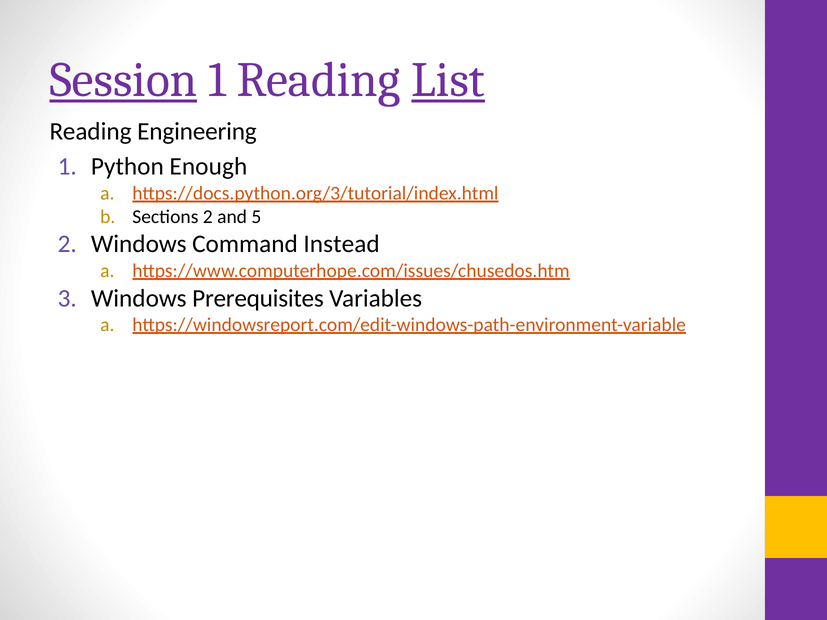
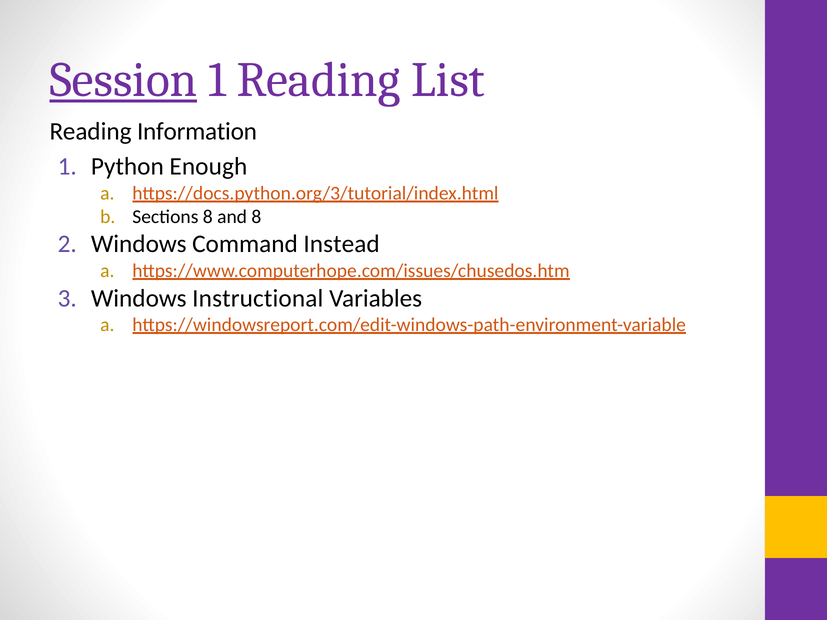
List underline: present -> none (448, 80)
Engineering: Engineering -> Information (197, 131)
Sections 2: 2 -> 8 (208, 217)
and 5: 5 -> 8 (256, 217)
Prerequisites: Prerequisites -> Instructional (258, 298)
